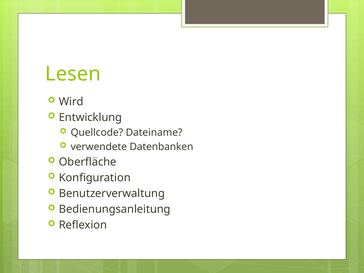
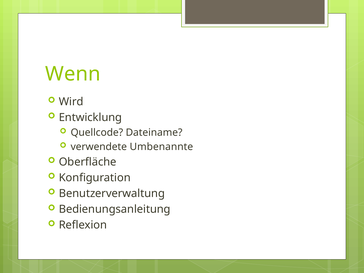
Lesen: Lesen -> Wenn (73, 74)
Datenbanken: Datenbanken -> Umbenannte (161, 147)
